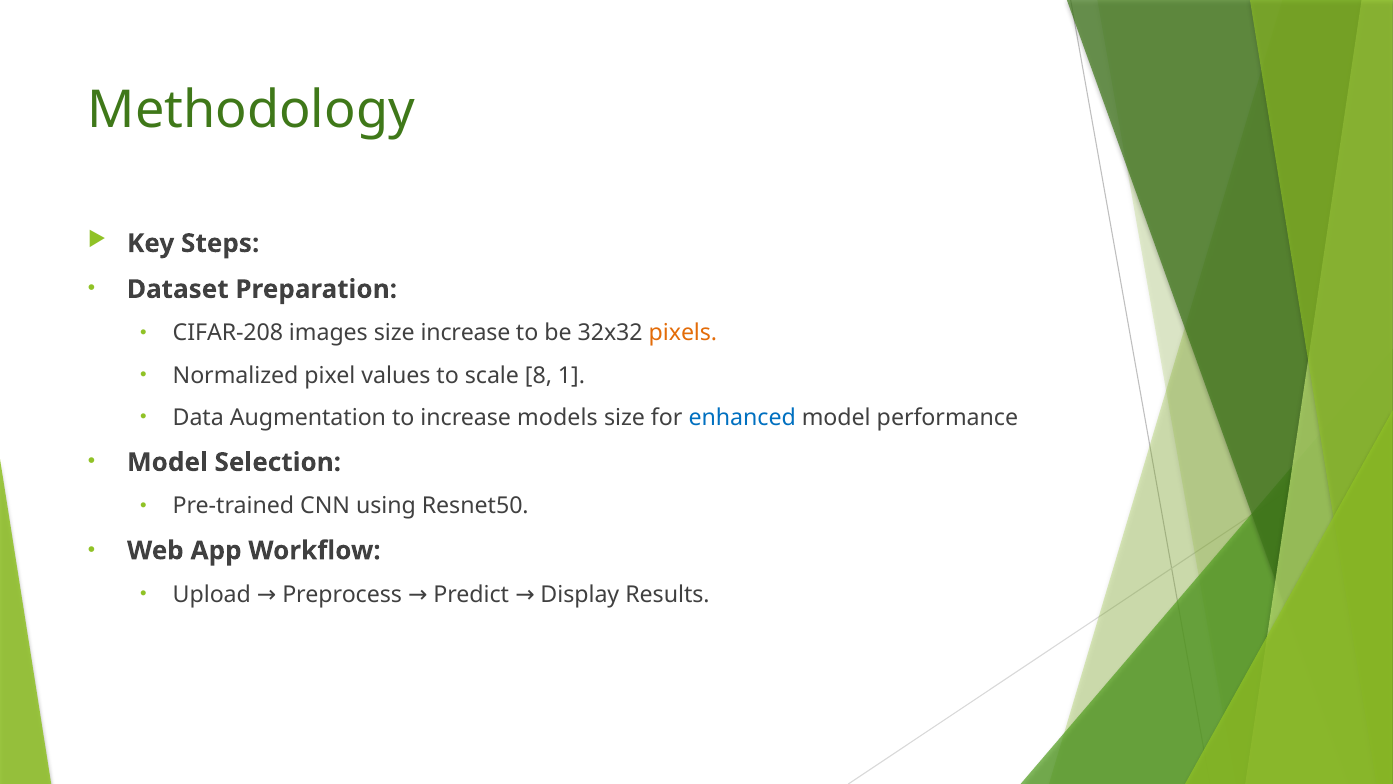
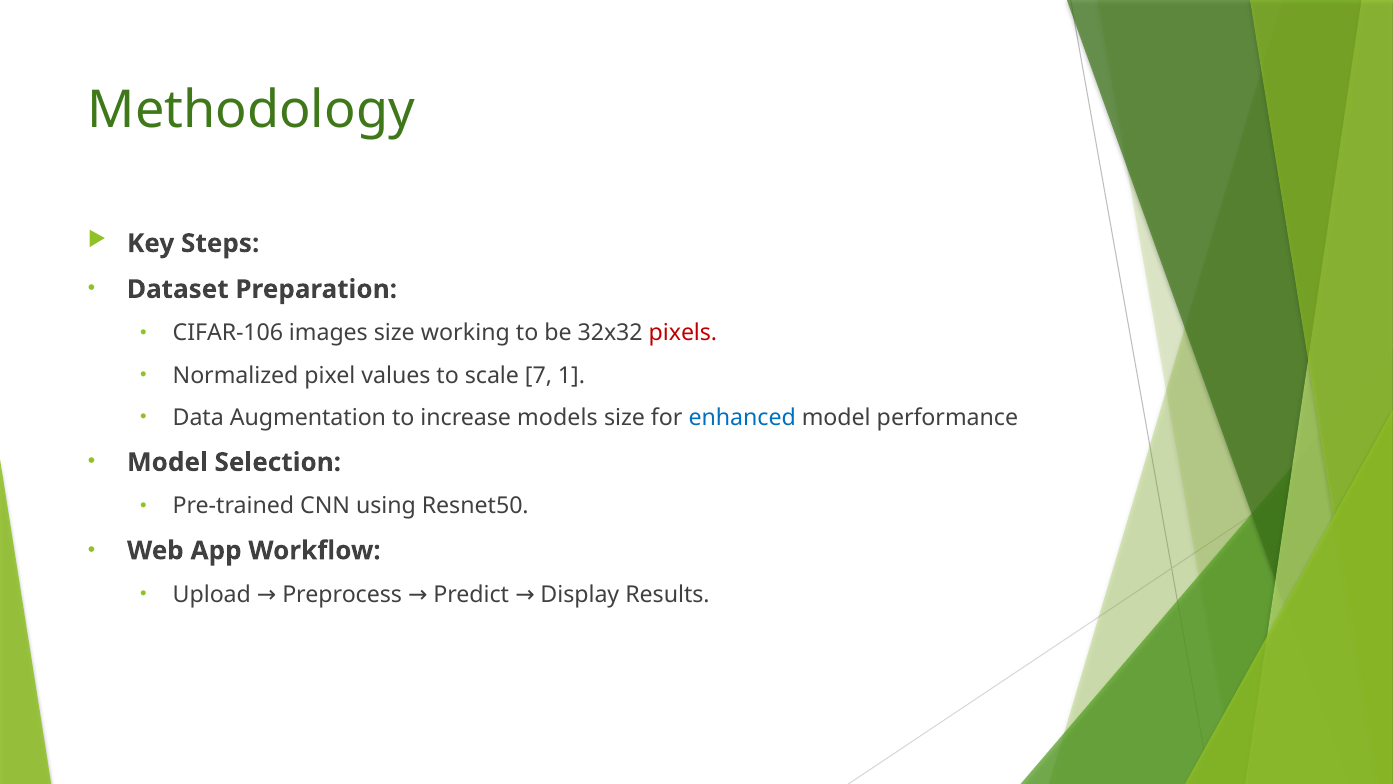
CIFAR-208: CIFAR-208 -> CIFAR-106 (228, 333)
size increase: increase -> working (465, 333)
pixels colour: orange -> red (683, 333)
8: 8 -> 7 (539, 375)
